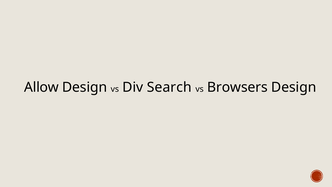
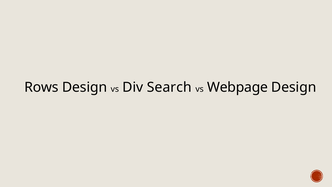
Allow: Allow -> Rows (41, 87)
Browsers: Browsers -> Webpage (237, 87)
